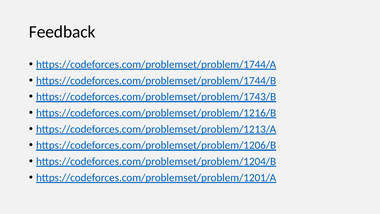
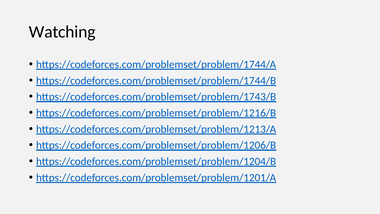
Feedback: Feedback -> Watching (62, 32)
